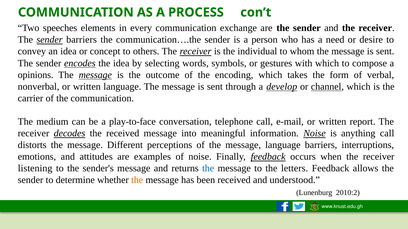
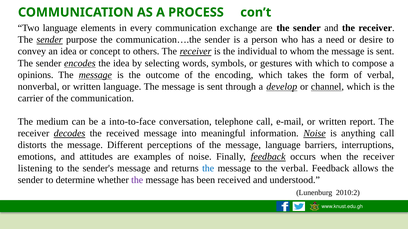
Two speeches: speeches -> language (60, 28)
sender barriers: barriers -> purpose (82, 40)
play-to-face: play-to-face -> into-to-face (132, 122)
the letters: letters -> verbal (295, 169)
the colour: orange -> purple (137, 180)
